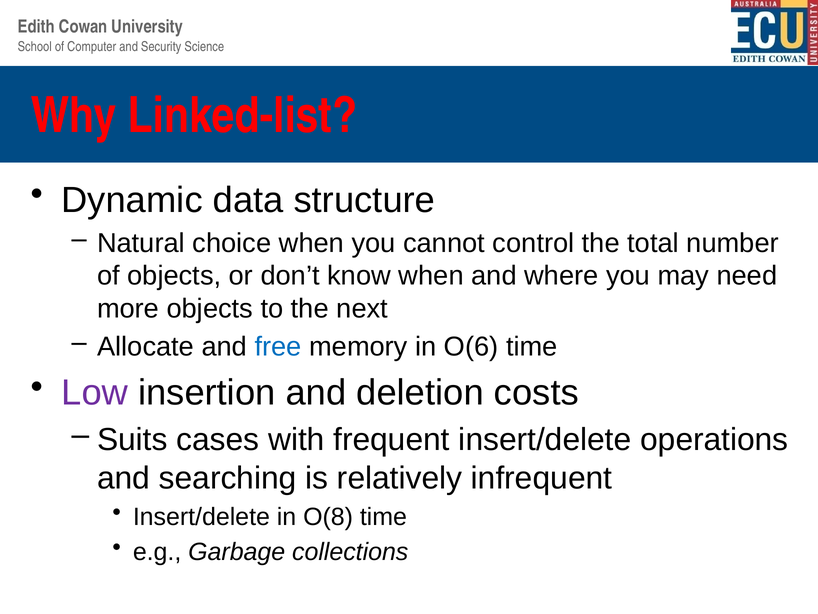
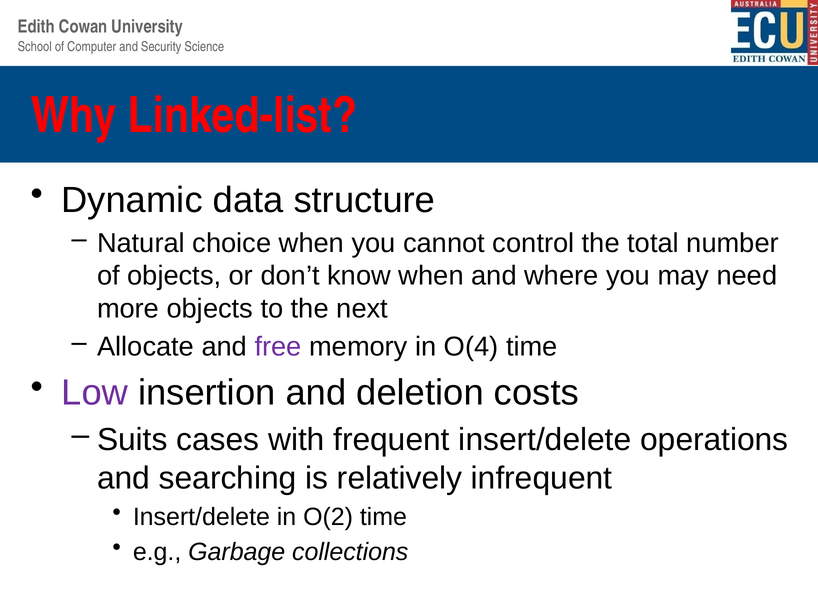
free colour: blue -> purple (278, 346)
O(6: O(6 -> O(4 (471, 346)
O(8: O(8 -> O(2 (328, 516)
